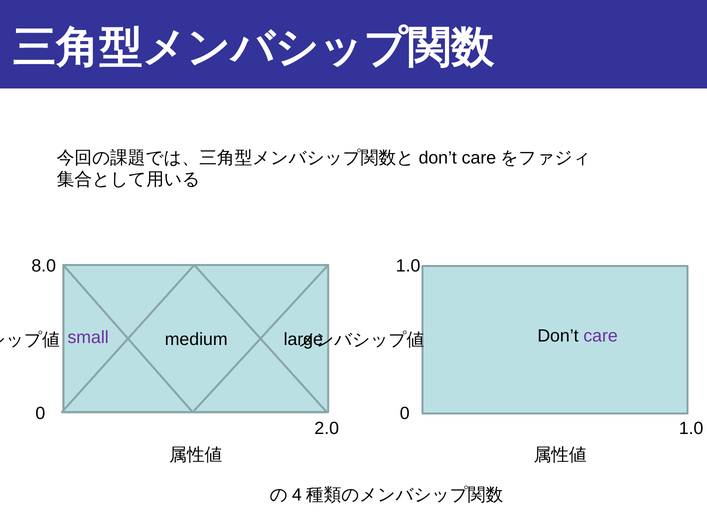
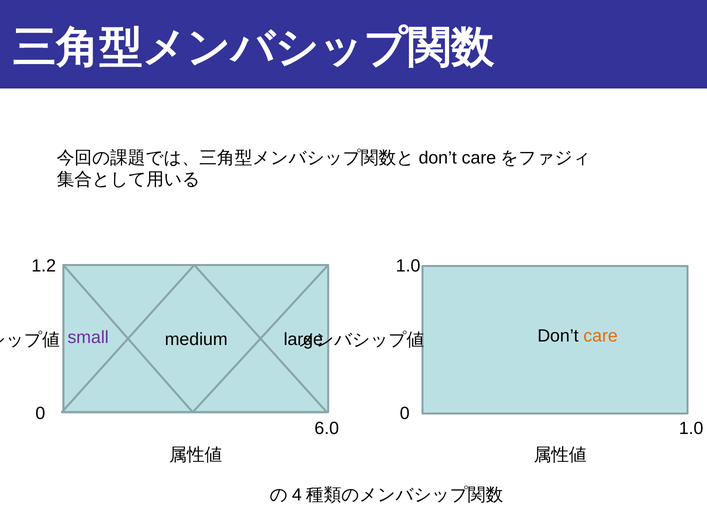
8.0: 8.0 -> 1.2 (44, 266)
care colour: purple -> orange (601, 336)
2.0: 2.0 -> 6.0 (327, 429)
